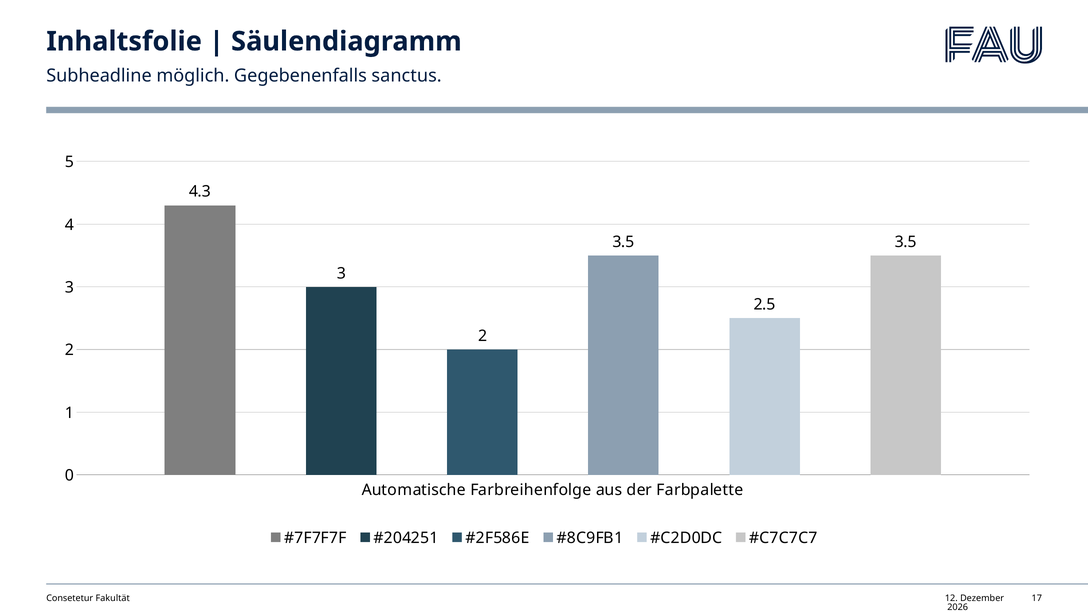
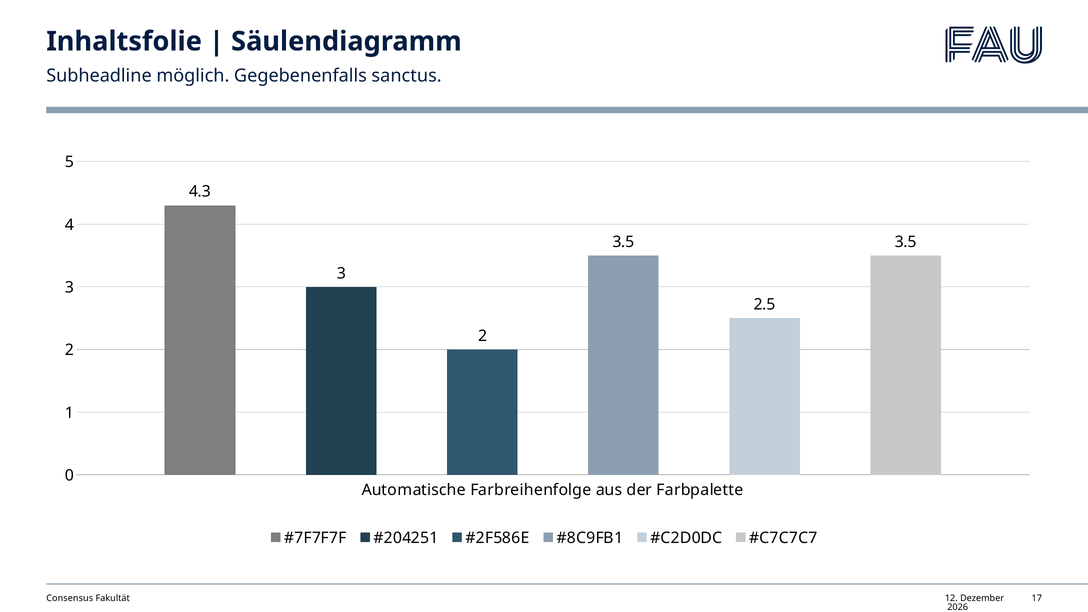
Consetetur: Consetetur -> Consensus (70, 598)
